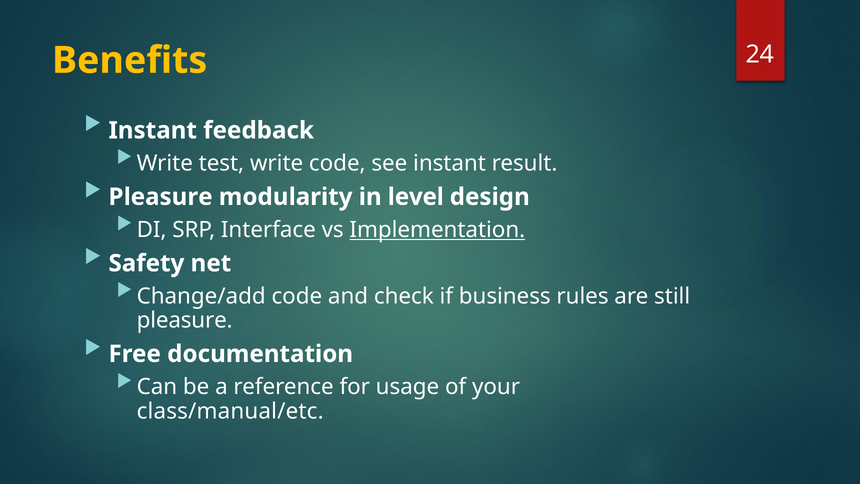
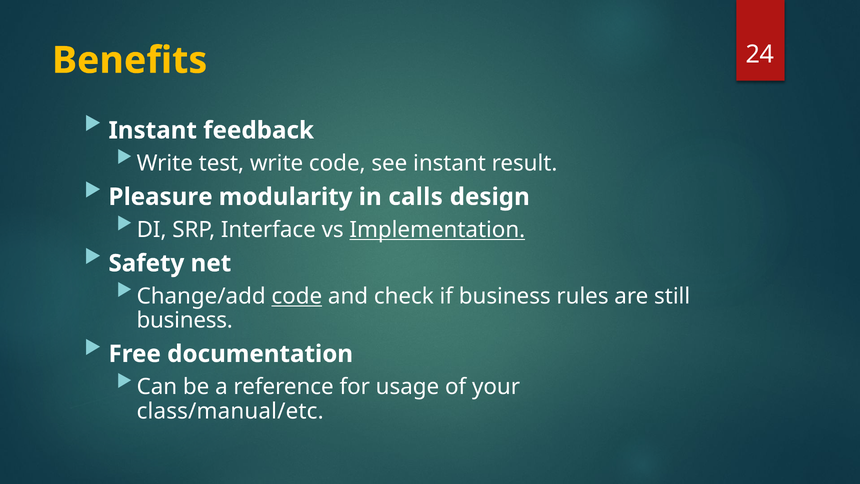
level: level -> calls (416, 197)
code underline: none -> present (297, 296)
pleasure: pleasure -> business (185, 320)
